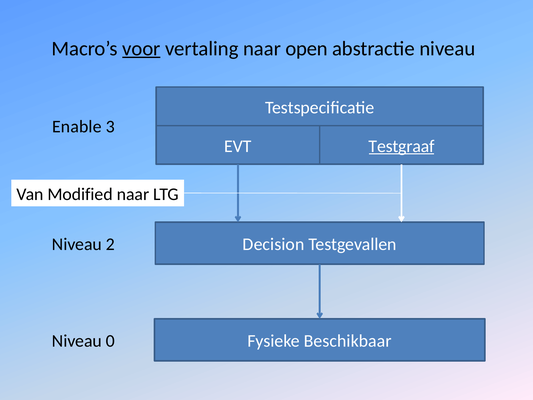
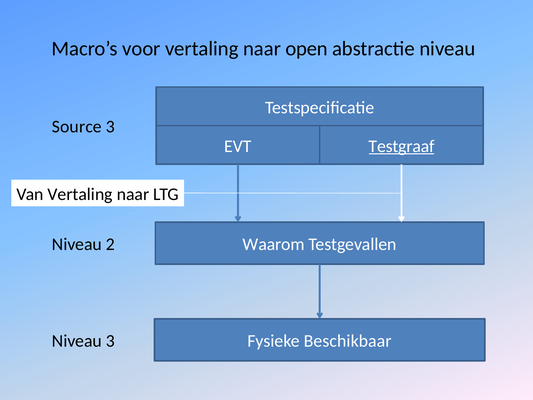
voor underline: present -> none (141, 48)
Enable: Enable -> Source (77, 127)
Van Modified: Modified -> Vertaling (80, 194)
Decision: Decision -> Waarom (274, 244)
Niveau 0: 0 -> 3 (110, 341)
